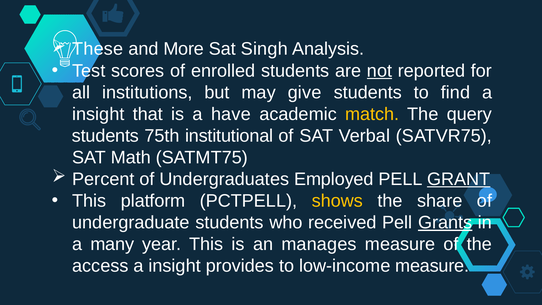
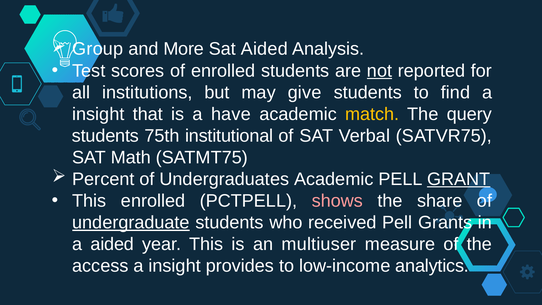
These: These -> Group (98, 49)
Sat Singh: Singh -> Aided (264, 49)
Undergraduates Employed: Employed -> Academic (334, 179)
This platform: platform -> enrolled (153, 201)
shows colour: yellow -> pink (337, 201)
undergraduate underline: none -> present (131, 222)
Grants underline: present -> none (445, 222)
a many: many -> aided (112, 244)
manages: manages -> multiuser (319, 244)
low-income measure: measure -> analytics (432, 266)
